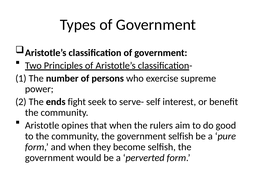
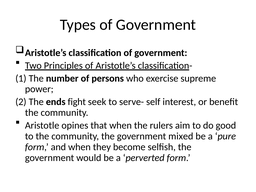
government selfish: selfish -> mixed (181, 136)
